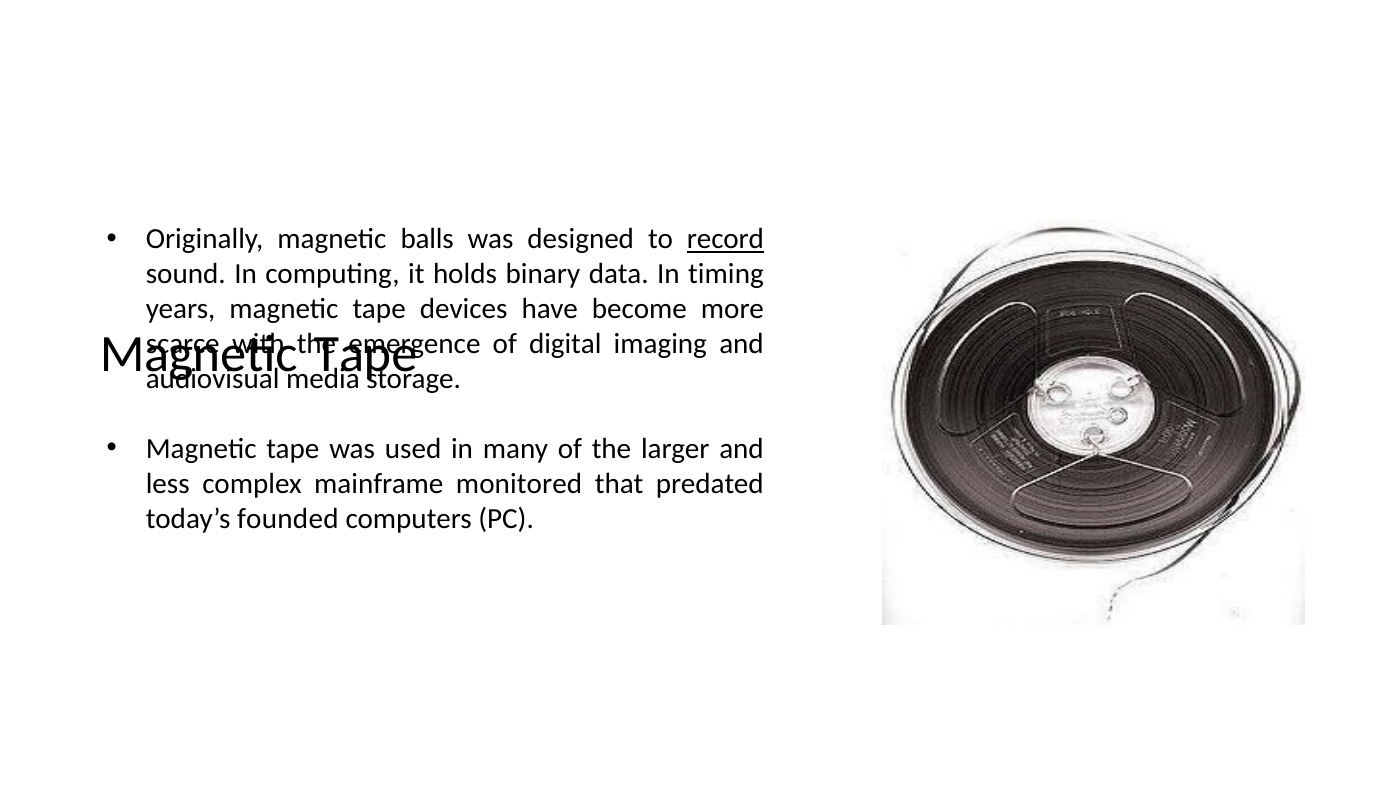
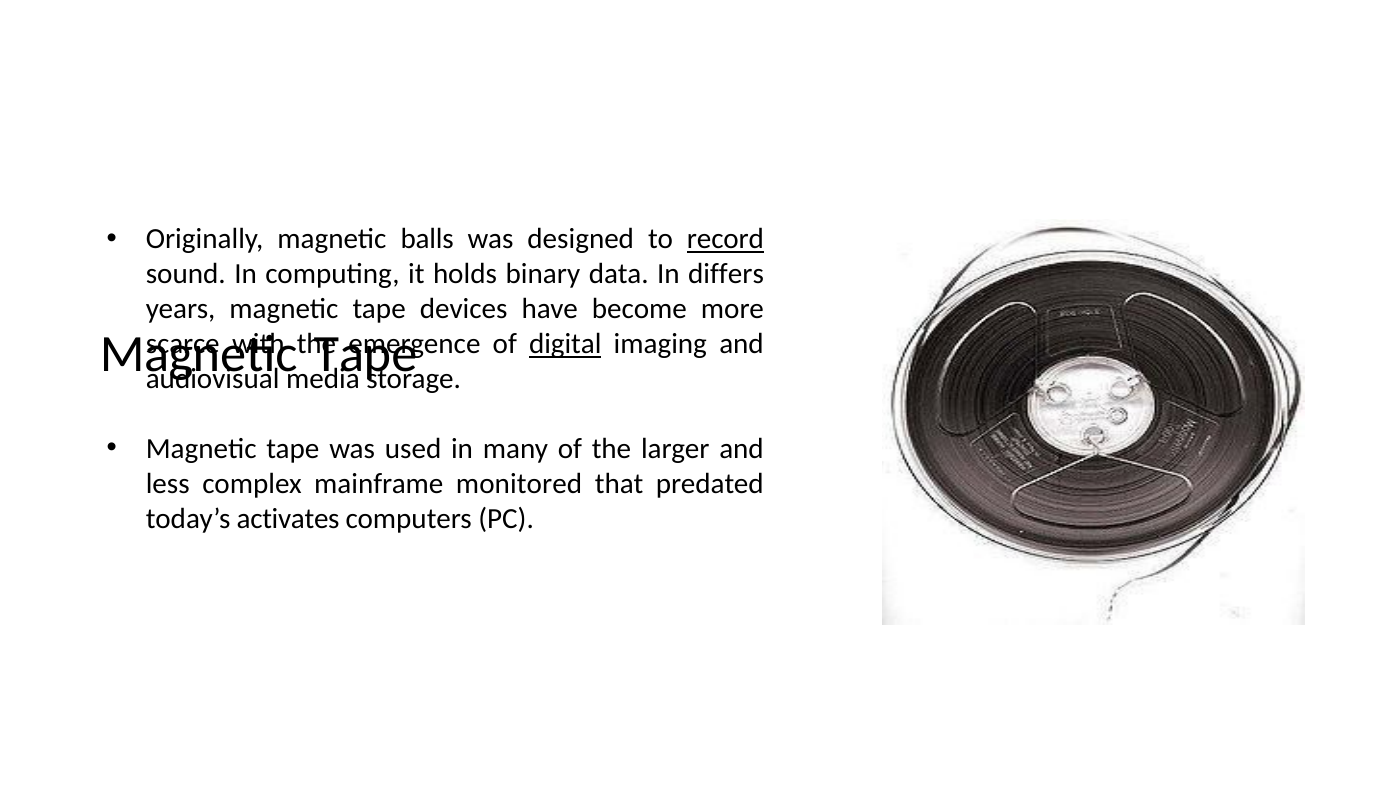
timing: timing -> differs (726, 274)
digital underline: none -> present (565, 344)
founded: founded -> activates (288, 519)
